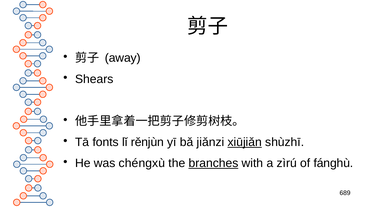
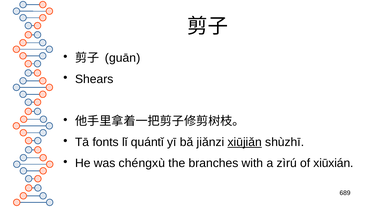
away: away -> guān (123, 58)
rěnjùn: rěnjùn -> quántǐ (147, 143)
branches underline: present -> none (213, 164)
fánghù: fánghù -> xiūxián (333, 164)
